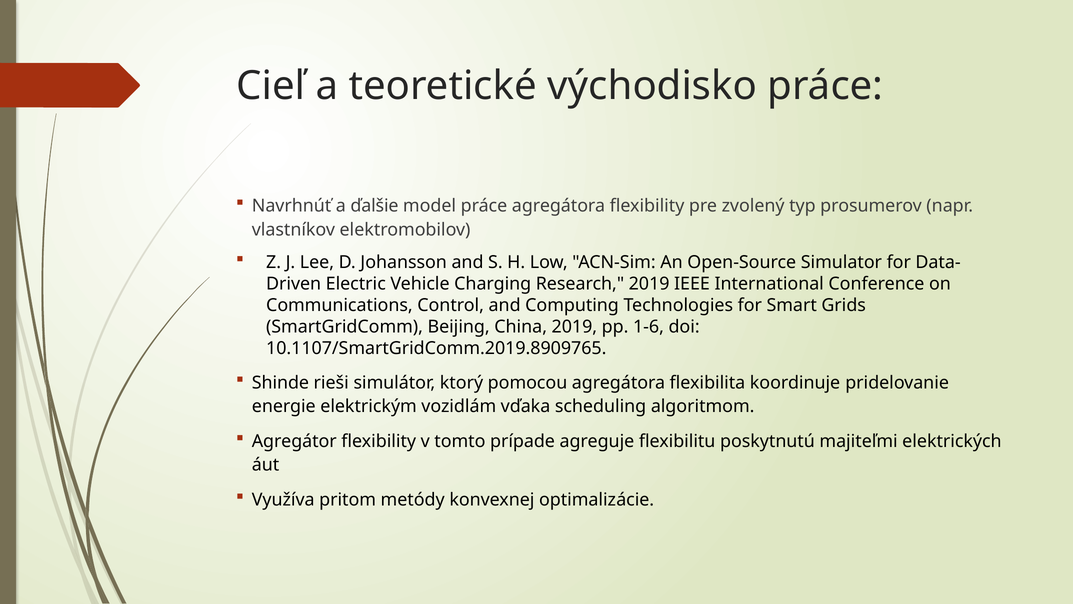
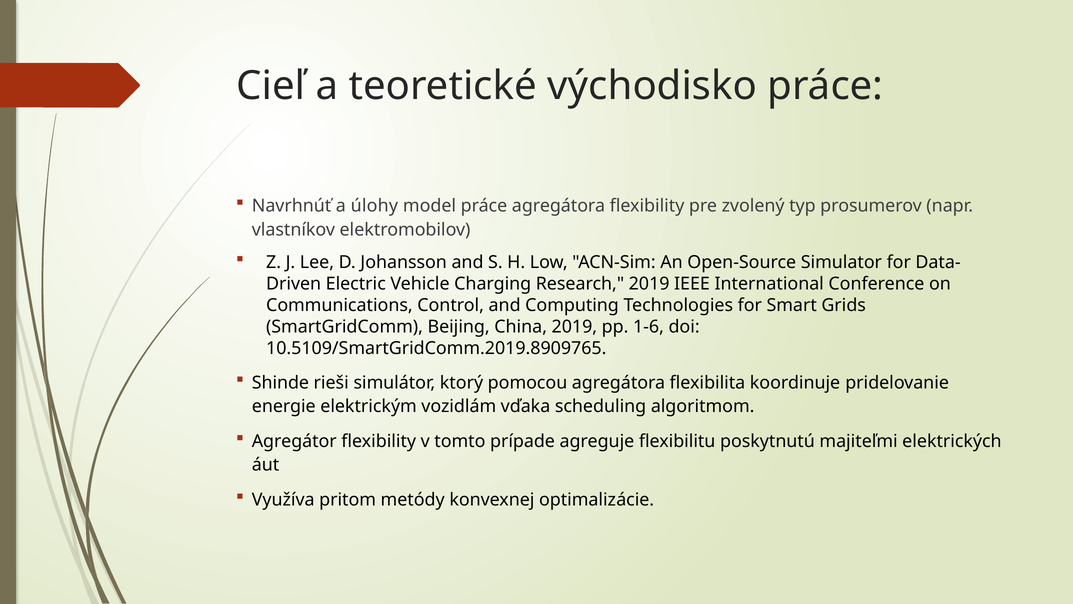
ďalšie: ďalšie -> úlohy (374, 206)
10.1107/SmartGridComm.2019.8909765: 10.1107/SmartGridComm.2019.8909765 -> 10.5109/SmartGridComm.2019.8909765 (436, 348)
